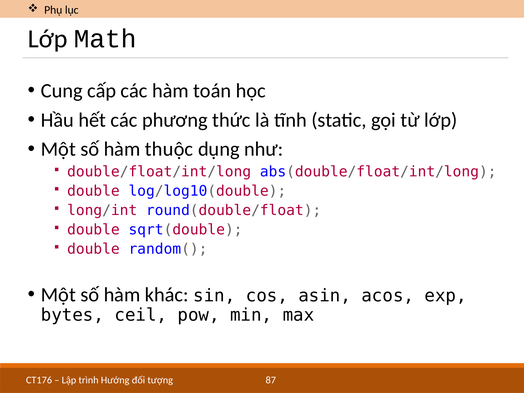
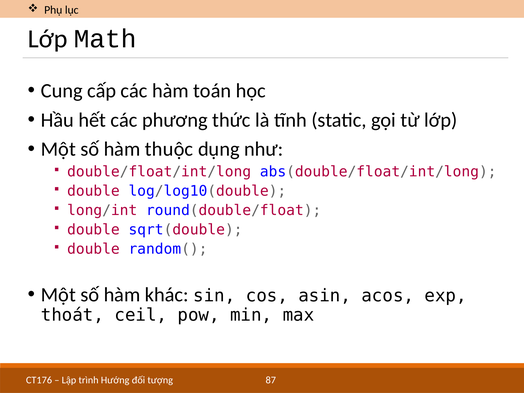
bytes: bytes -> thoát (72, 315)
